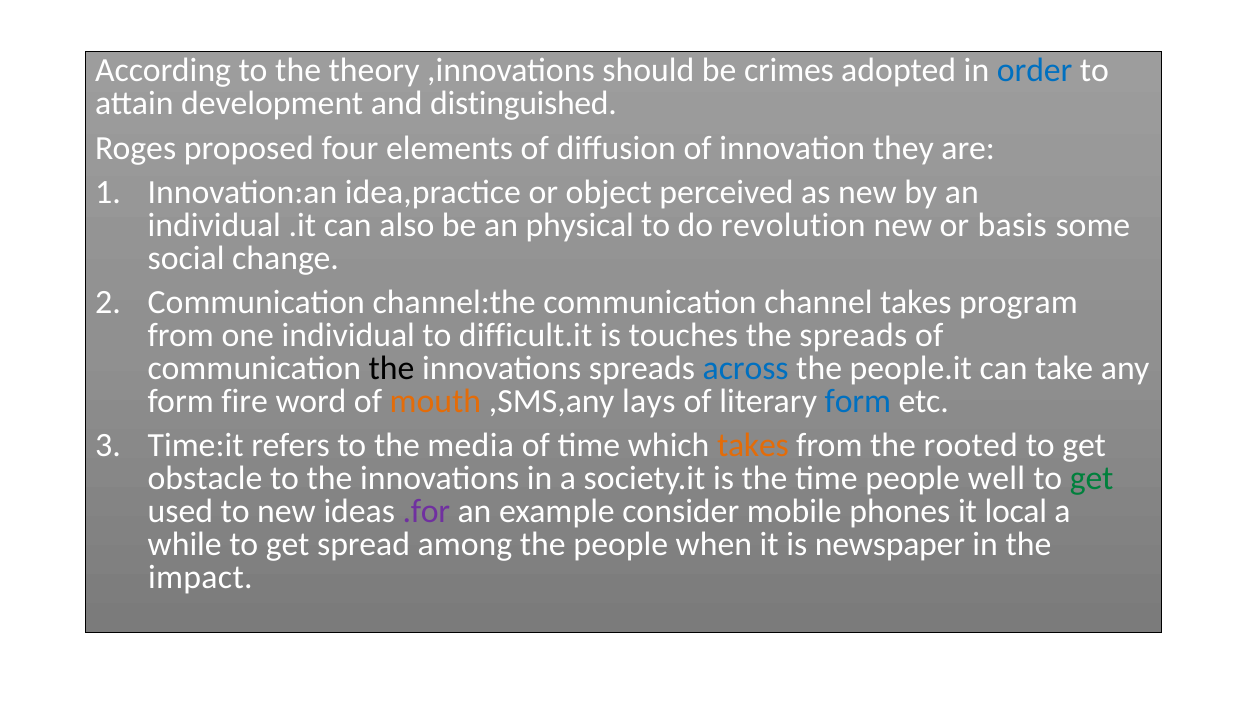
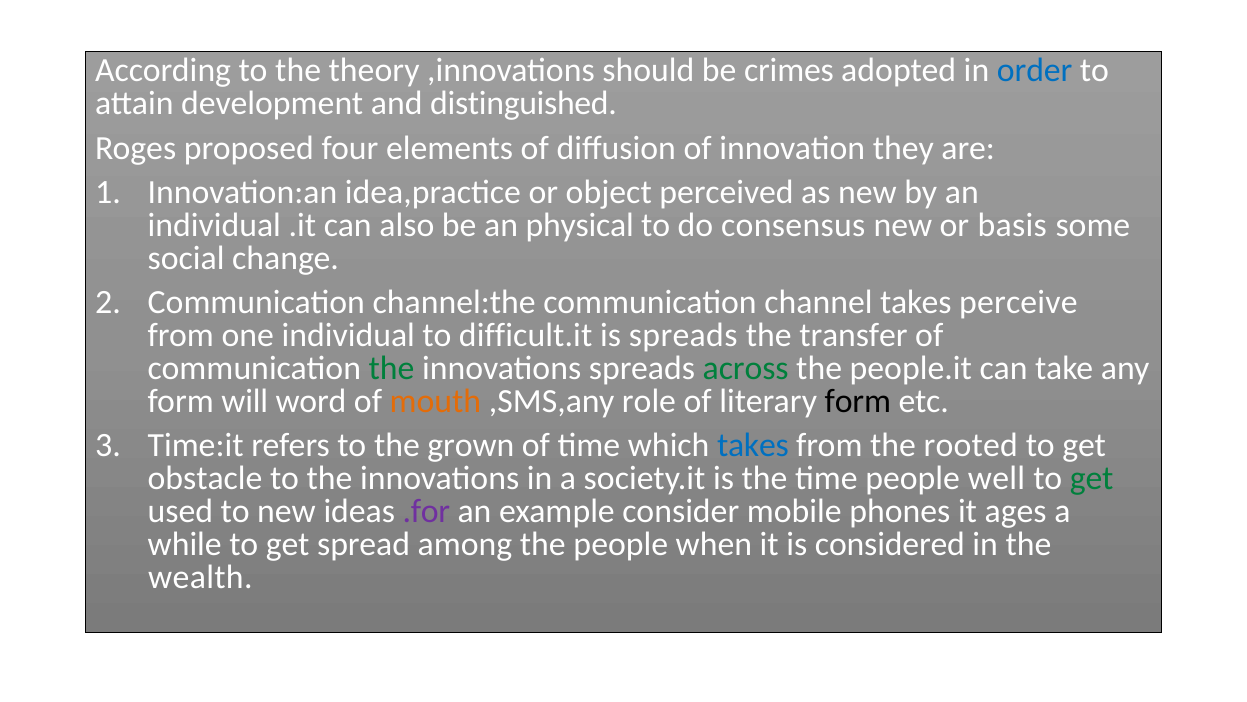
revolution: revolution -> consensus (793, 225)
program: program -> perceive (1018, 303)
is touches: touches -> spreads (683, 335)
the spreads: spreads -> transfer (853, 335)
the colour: black -> green (392, 368)
across colour: blue -> green (746, 368)
fire: fire -> will (245, 401)
lays: lays -> role (649, 401)
form colour: blue -> black (858, 401)
media: media -> grown (471, 445)
takes colour: orange -> blue (753, 445)
local: local -> ages (1016, 511)
newspaper: newspaper -> considered (890, 544)
impact: impact -> wealth (200, 577)
